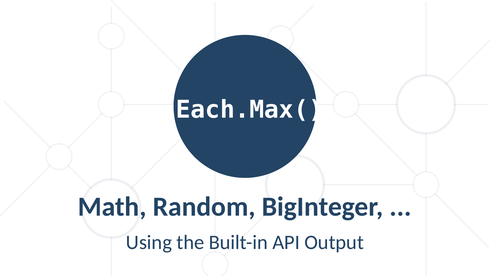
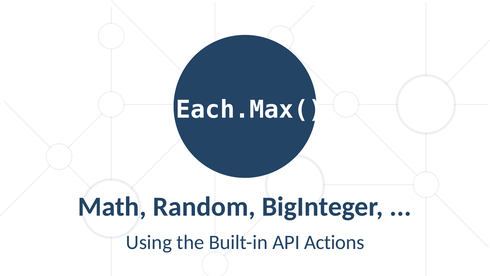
Output: Output -> Actions (334, 242)
